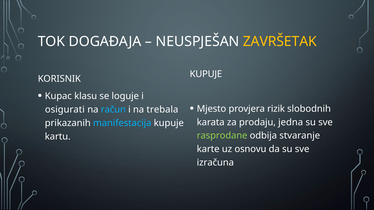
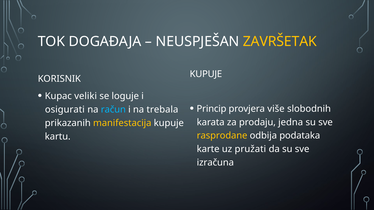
klasu: klasu -> veliki (86, 96)
Mjesto: Mjesto -> Princip (212, 109)
rizik: rizik -> više (276, 109)
manifestacija colour: light blue -> yellow (122, 123)
rasprodane colour: light green -> yellow (222, 136)
stvaranje: stvaranje -> podataka (300, 136)
osnovu: osnovu -> pružati (250, 149)
